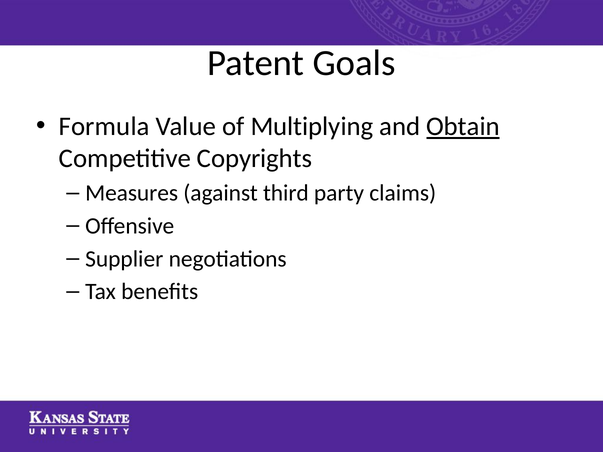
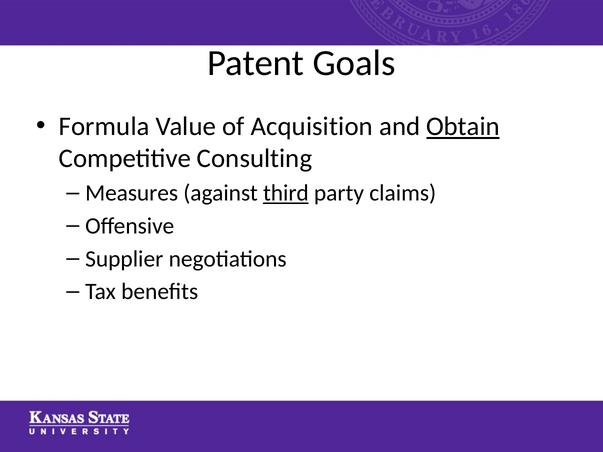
Multiplying: Multiplying -> Acquisition (312, 126)
Copyrights: Copyrights -> Consulting (255, 159)
third underline: none -> present (286, 193)
